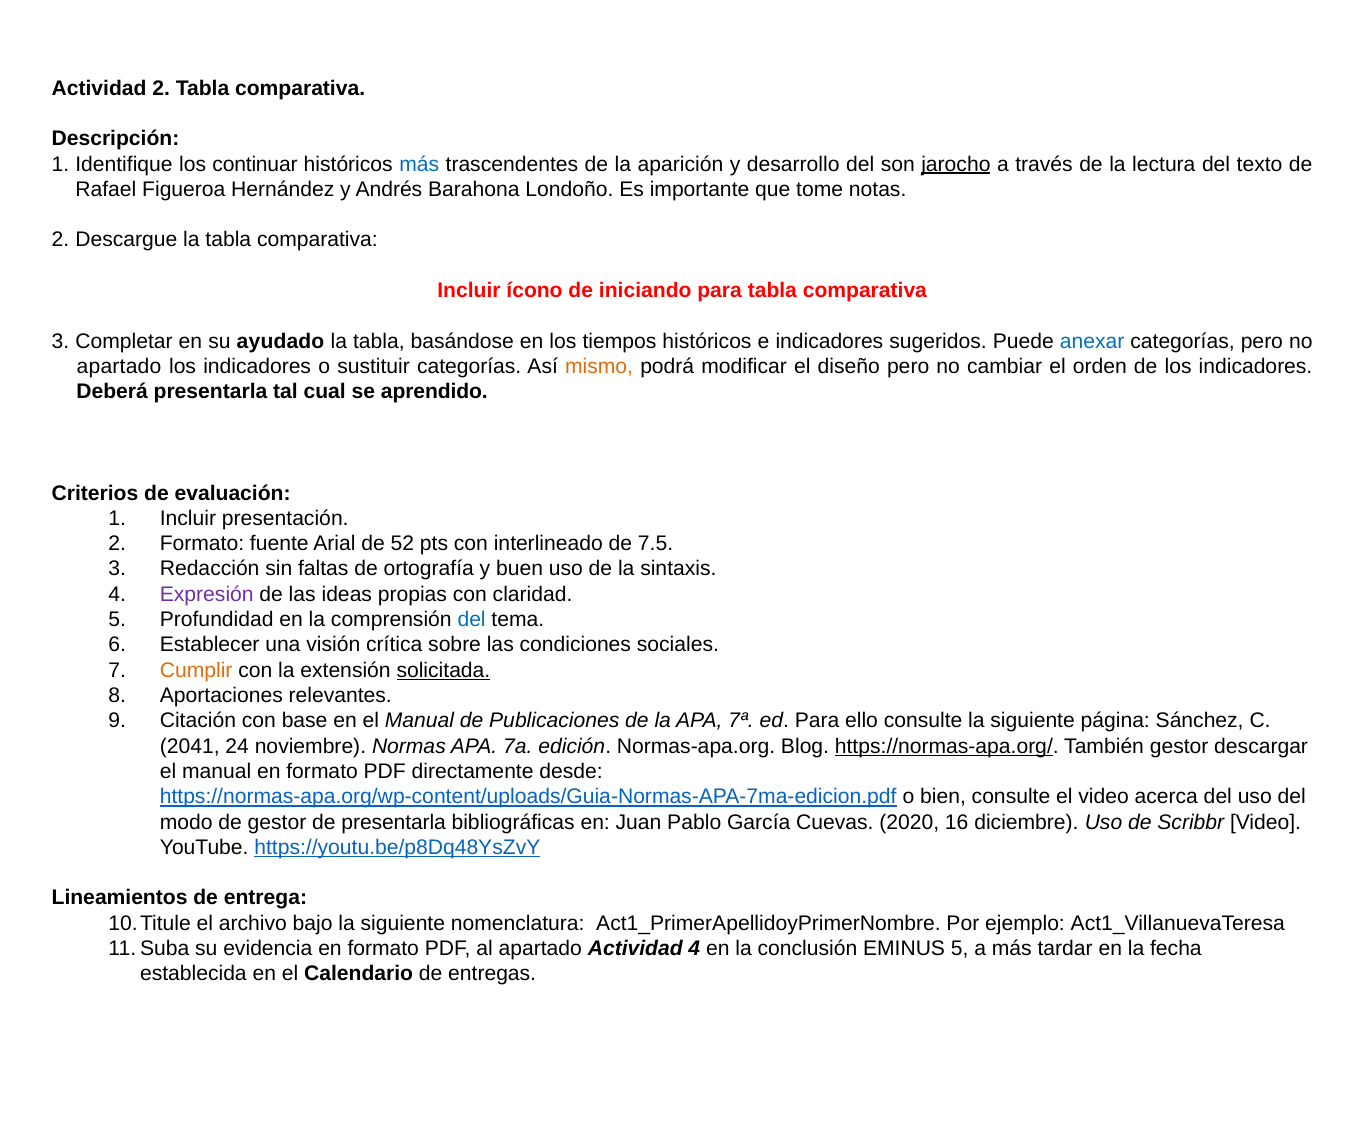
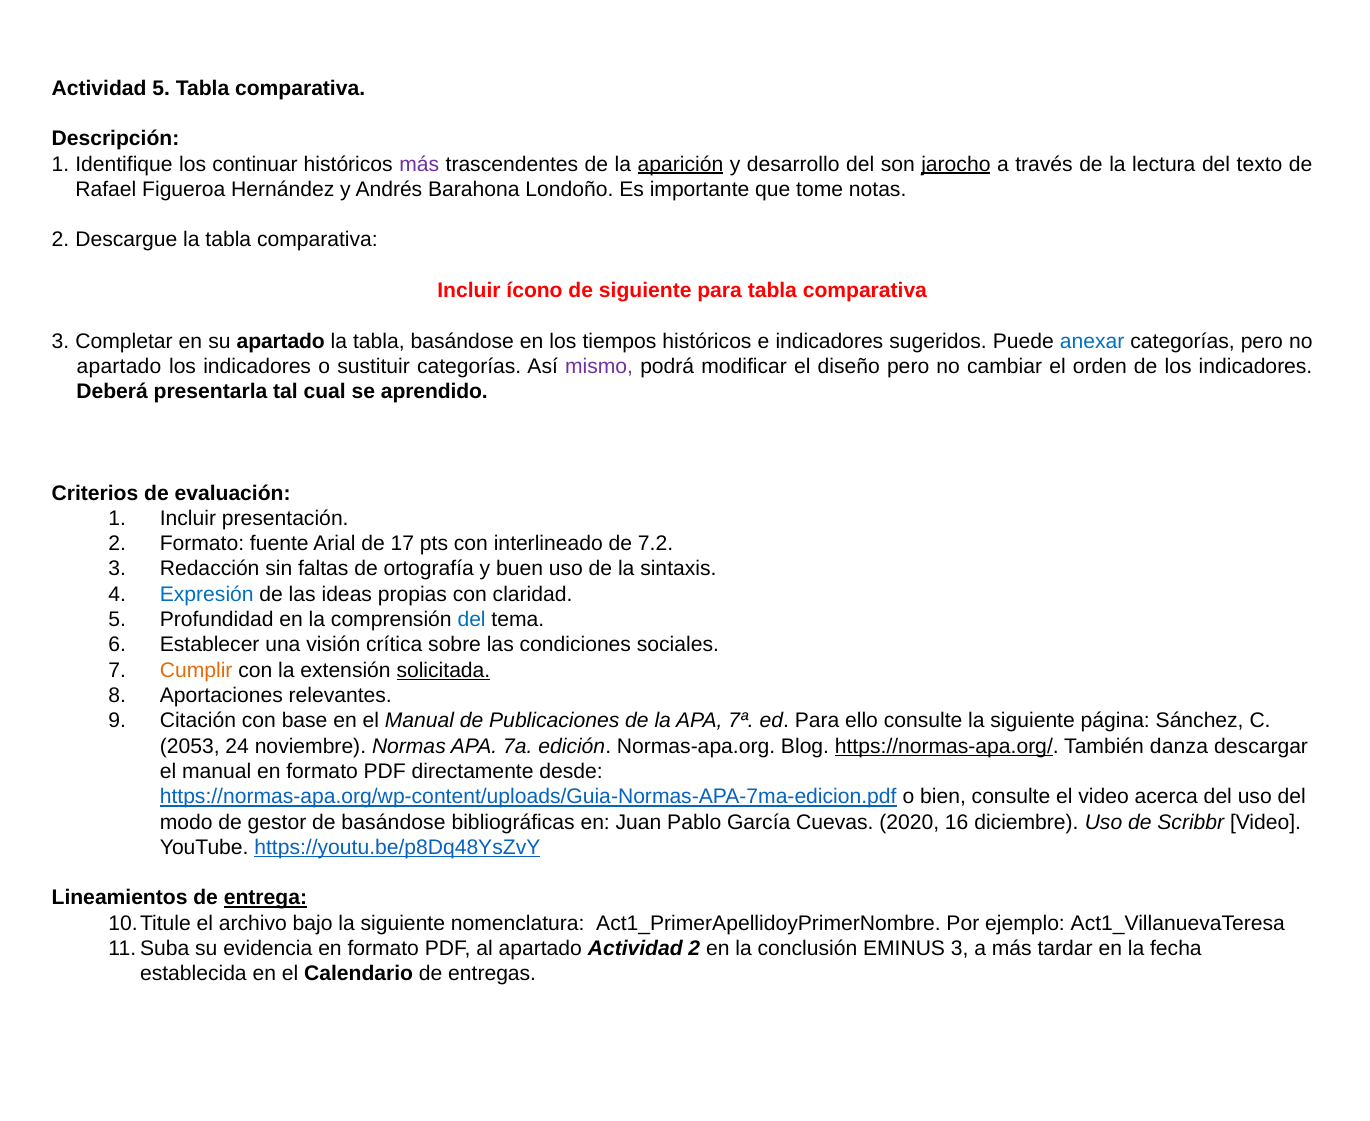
Actividad 2: 2 -> 5 (161, 88)
más colour: blue -> purple (419, 164)
aparición underline: none -> present (681, 164)
de iniciando: iniciando -> siguiente (645, 291)
su ayudado: ayudado -> apartado (281, 341)
mismo colour: orange -> purple (599, 367)
52: 52 -> 17 (402, 544)
7.5: 7.5 -> 7.2 (656, 544)
Expresión colour: purple -> blue (207, 594)
2041: 2041 -> 2053 (190, 746)
También gestor: gestor -> danza (1179, 746)
de presentarla: presentarla -> basándose (394, 822)
entrega underline: none -> present (265, 898)
Actividad 4: 4 -> 2 (694, 949)
EMINUS 5: 5 -> 3 (960, 949)
